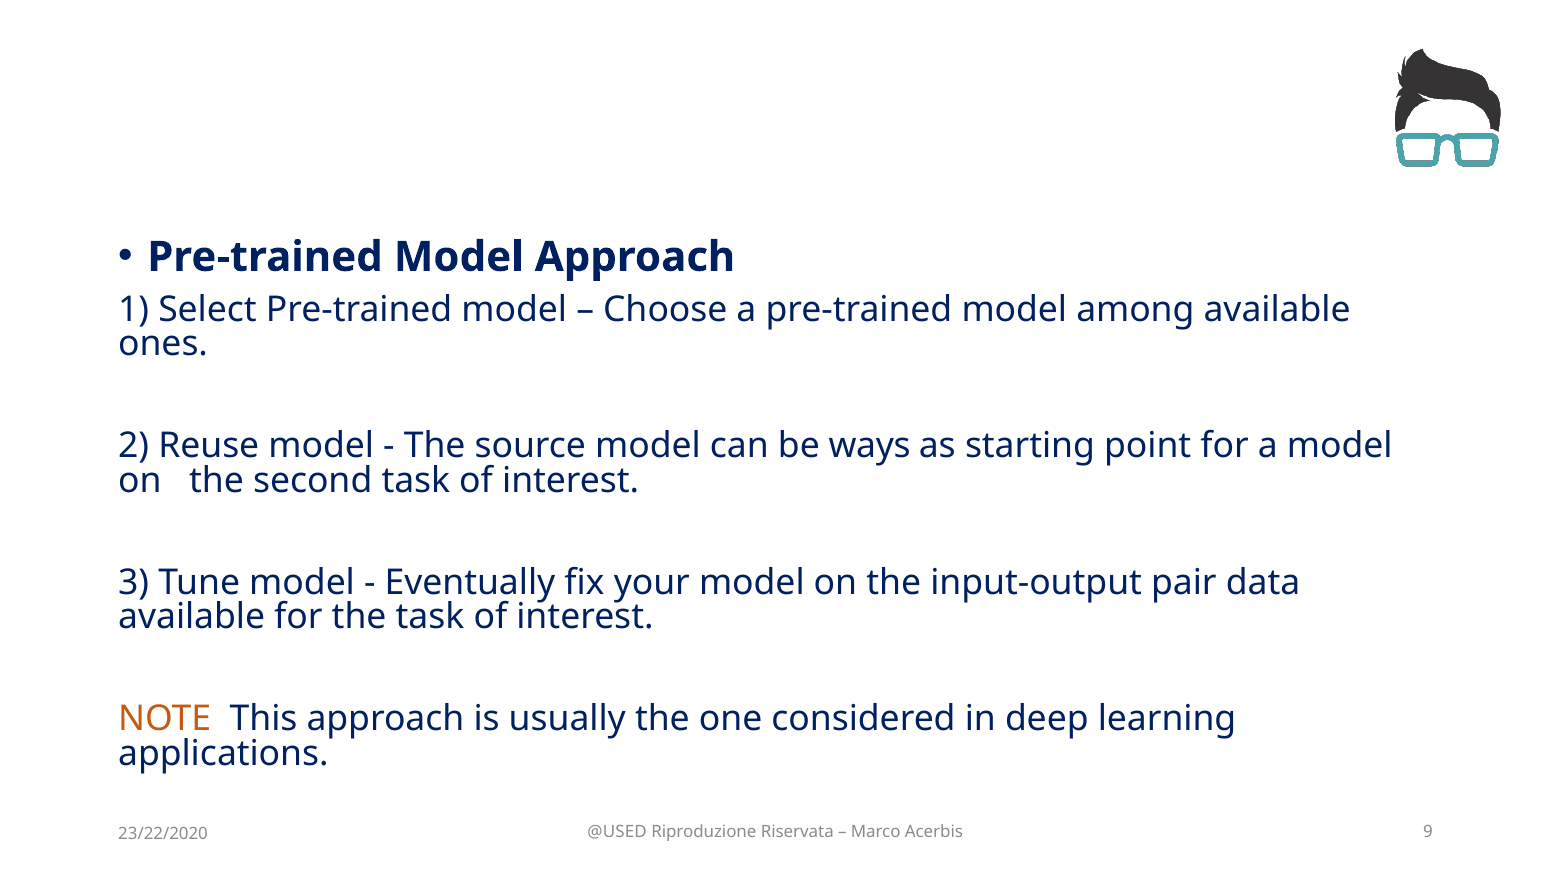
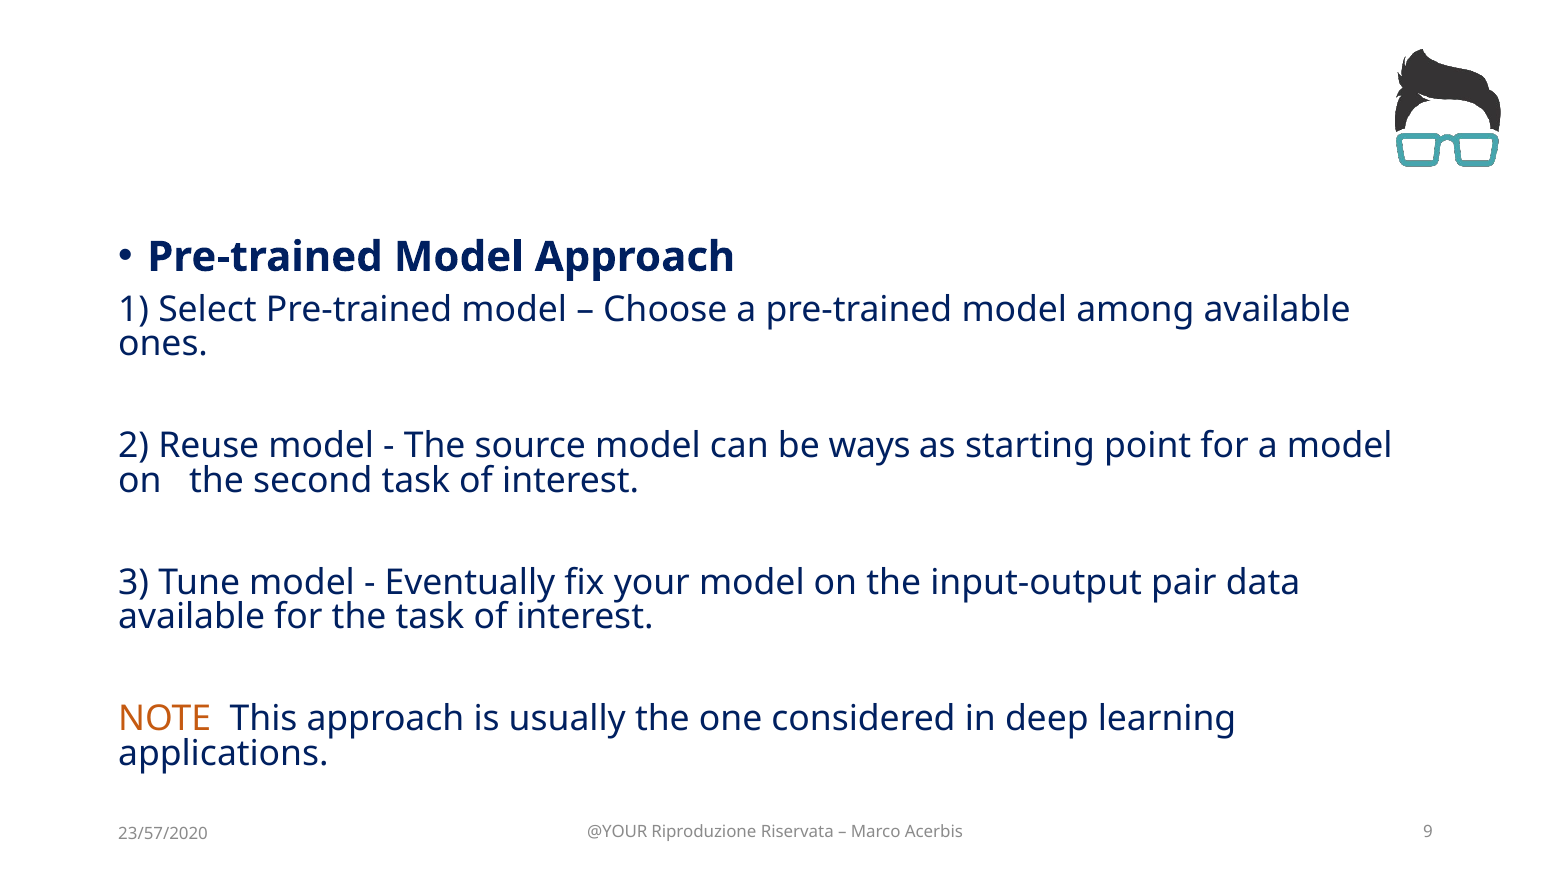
@USED: @USED -> @YOUR (617, 832)
23/22/2020: 23/22/2020 -> 23/57/2020 (163, 833)
